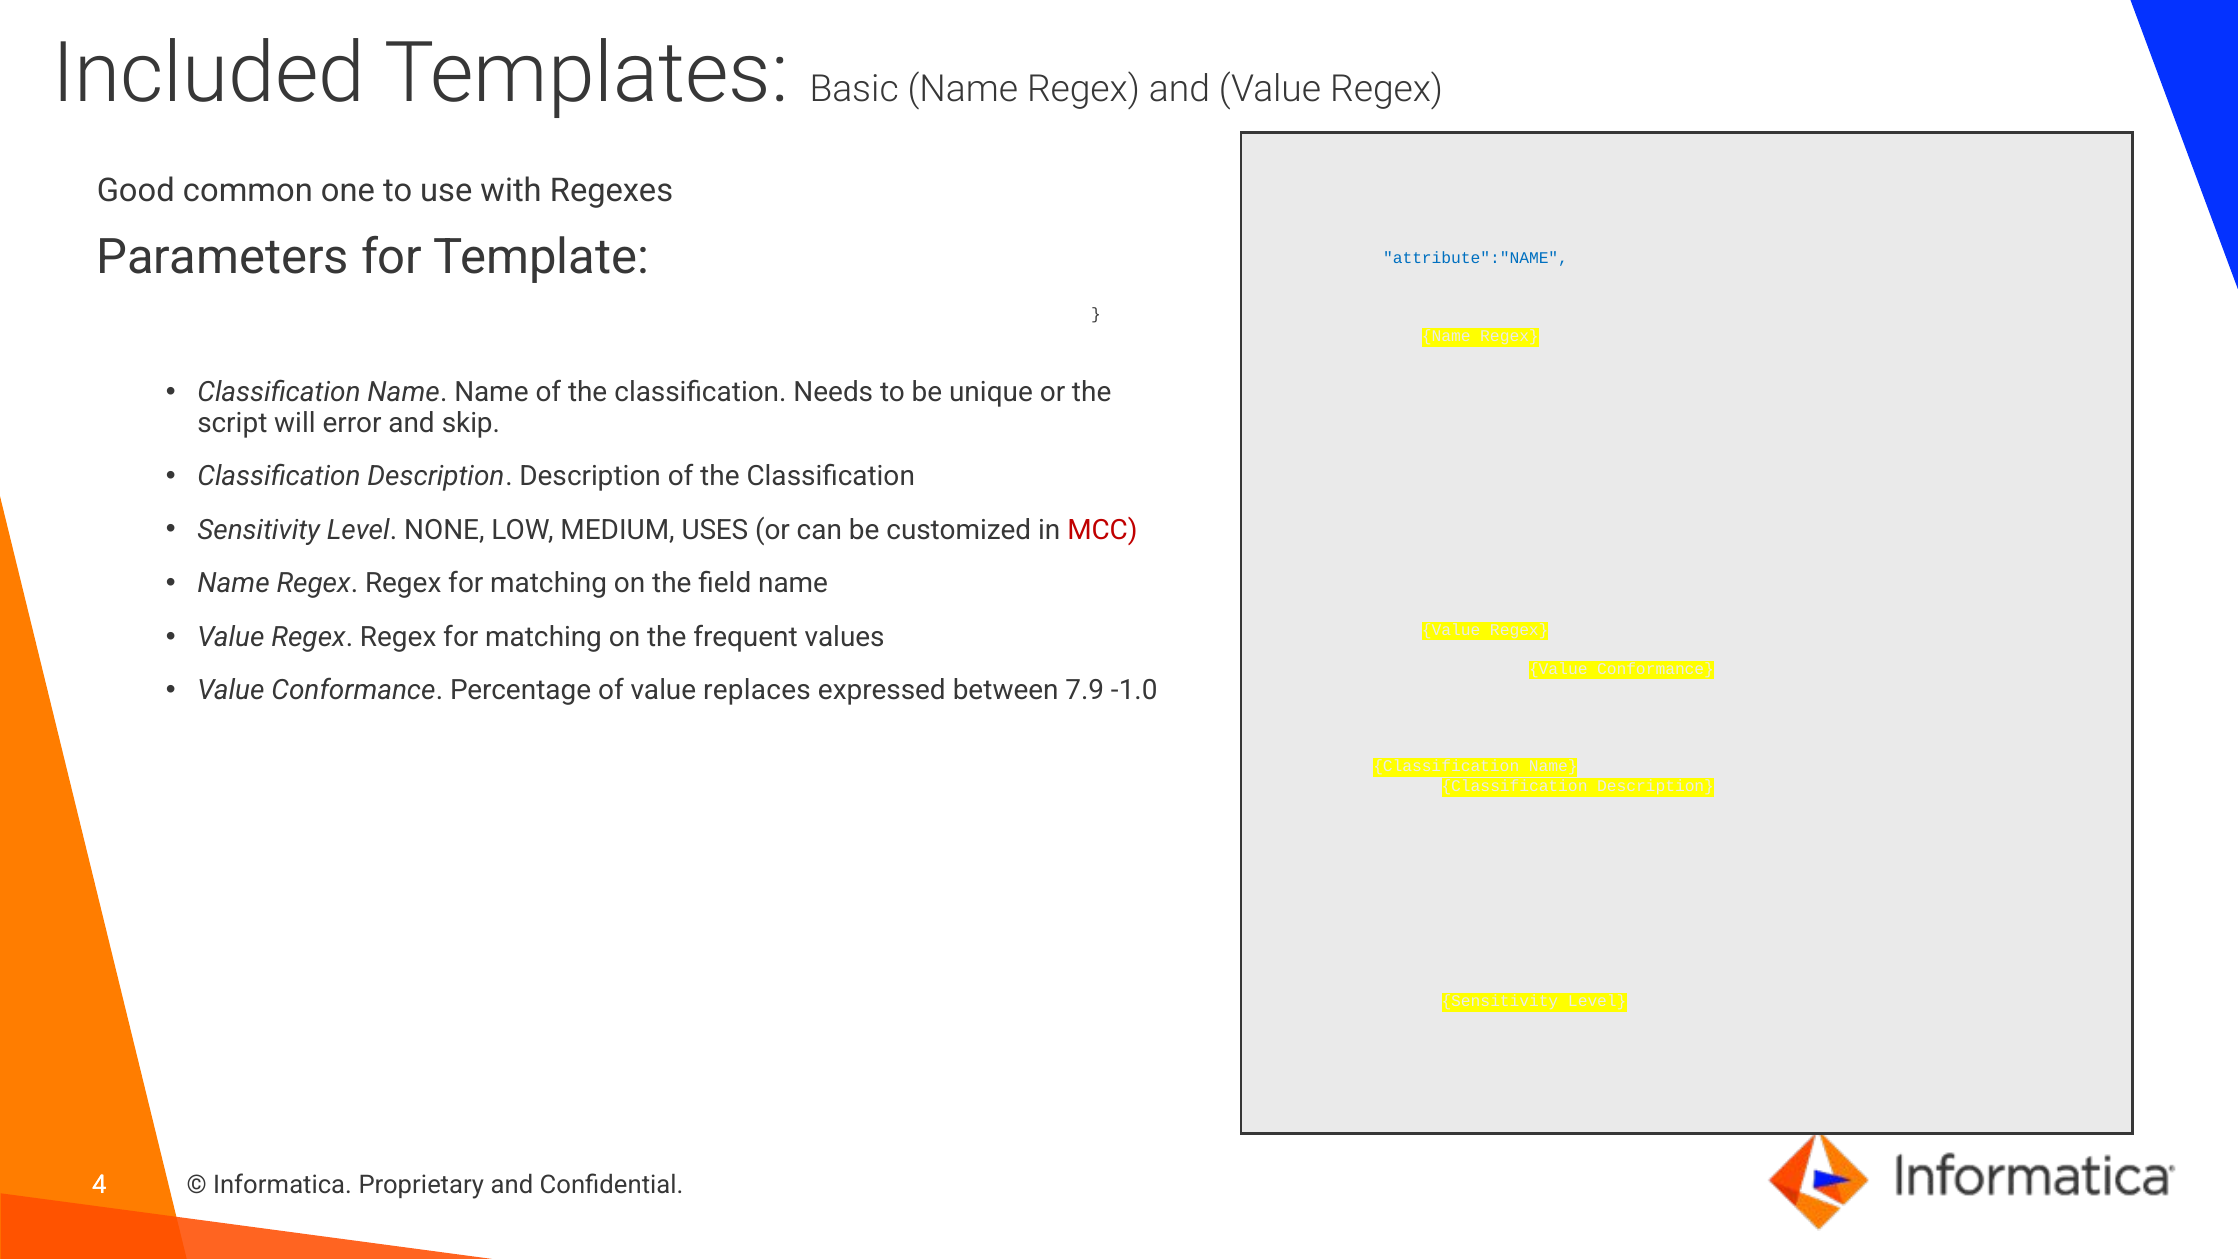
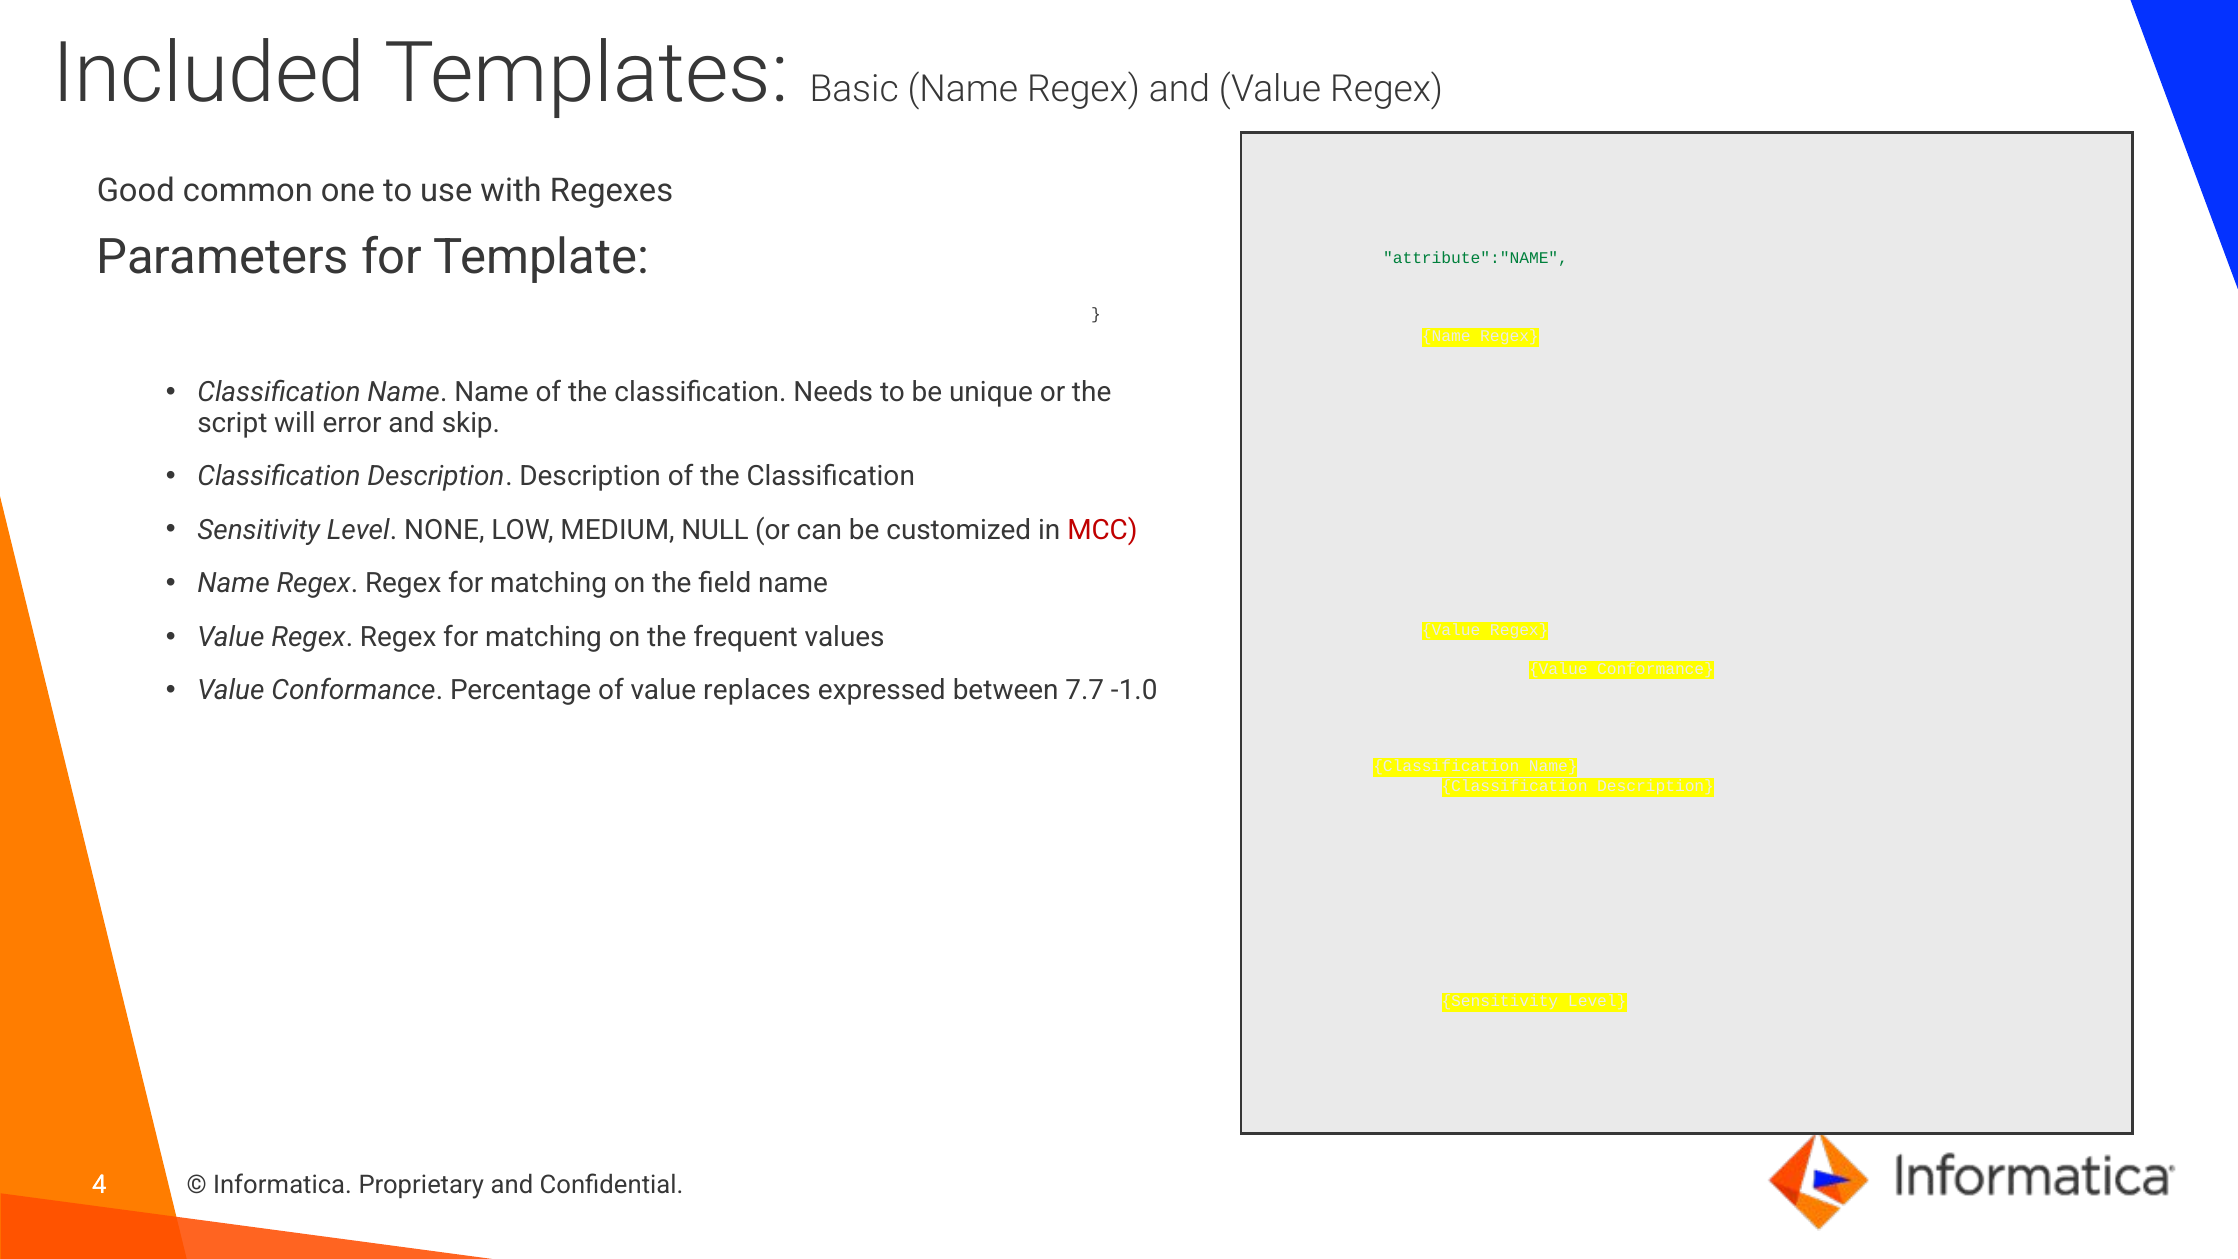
attribute":"NAME colour: blue -> green (1476, 258)
USES: USES -> NULL (715, 530)
7.9: 7.9 -> 7.7 (1085, 691)
